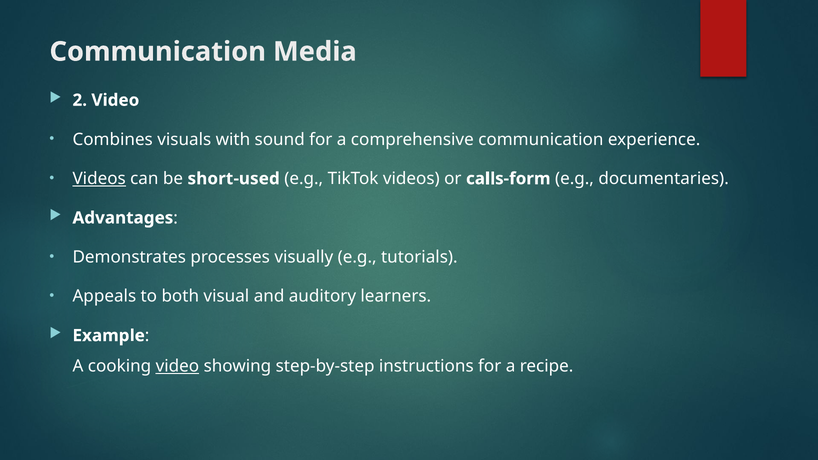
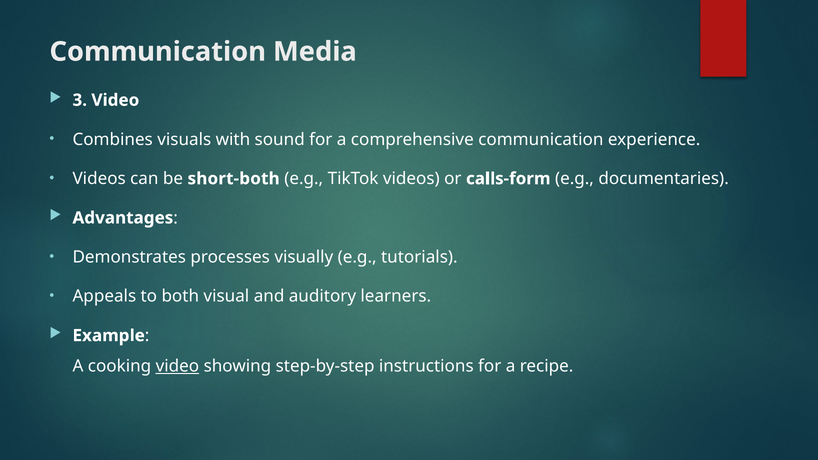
2: 2 -> 3 (80, 100)
Videos underline: present -> none (99, 179)
short-used: short-used -> short-both (234, 179)
